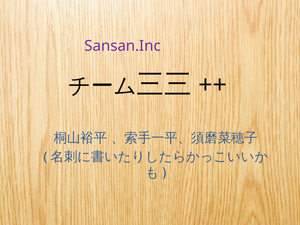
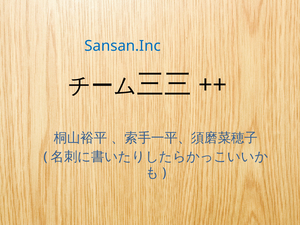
Sansan.Inc colour: purple -> blue (123, 46)
